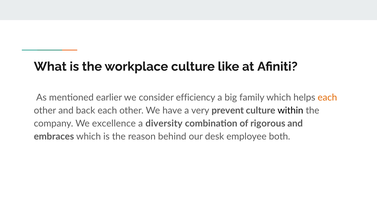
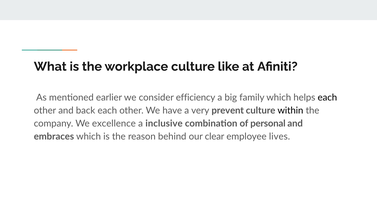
each colour: orange -> black (327, 97)
diversity: diversity -> inclusive (164, 123)
rigorous: rigorous -> personal (268, 123)
desk: desk -> clear (215, 136)
both: both -> lives (280, 136)
